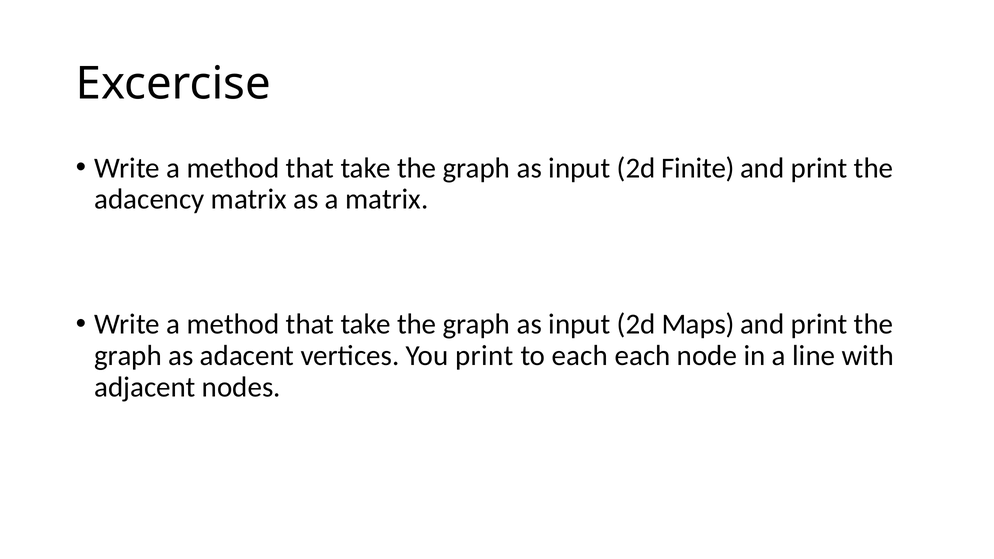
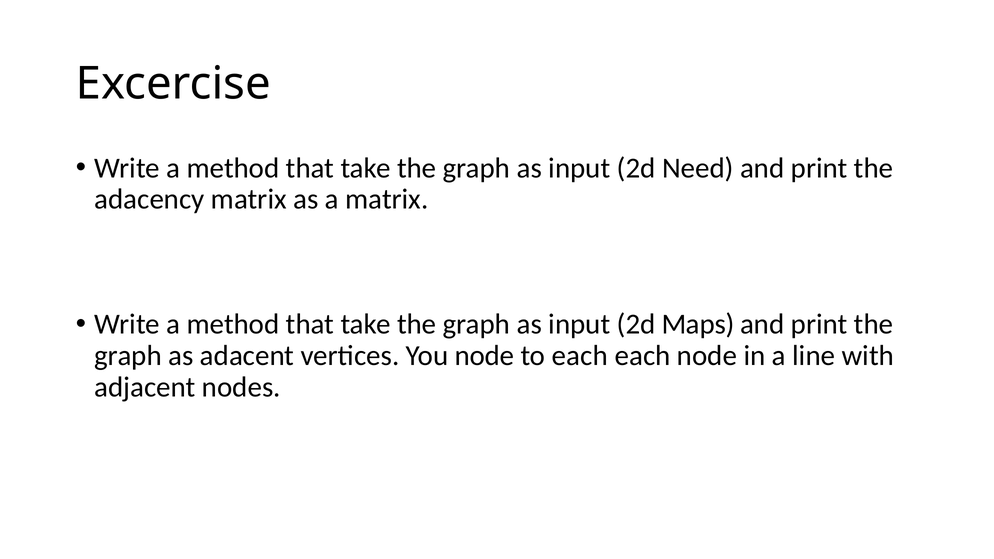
Finite: Finite -> Need (698, 168)
You print: print -> node (485, 356)
